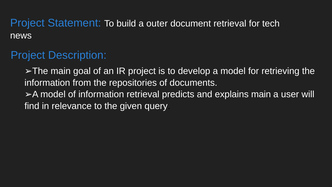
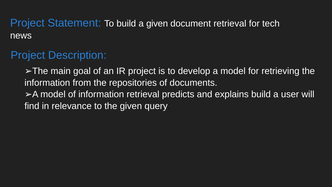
a outer: outer -> given (157, 23)
explains main: main -> build (261, 94)
